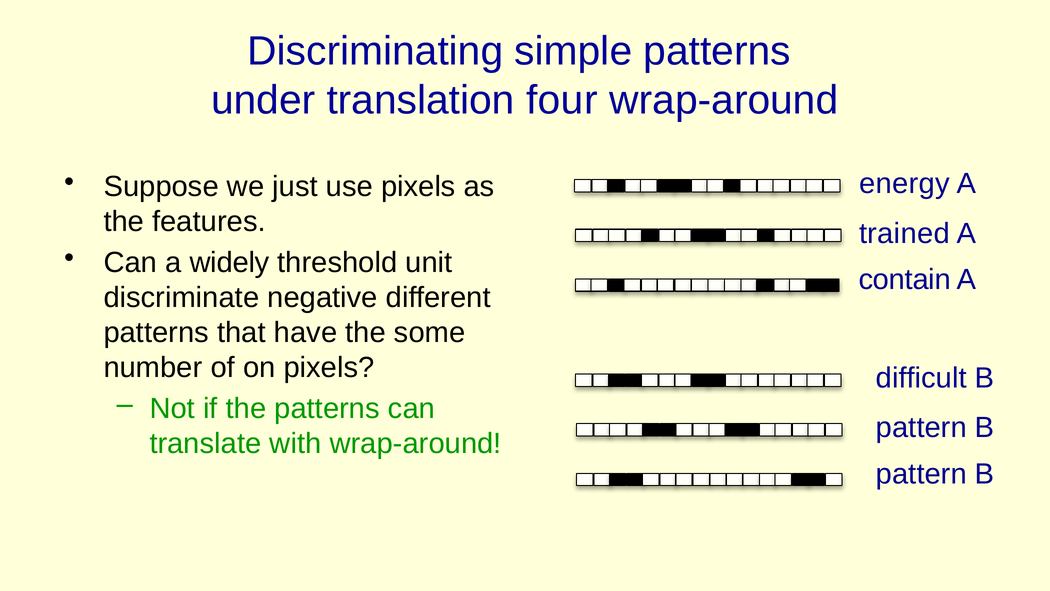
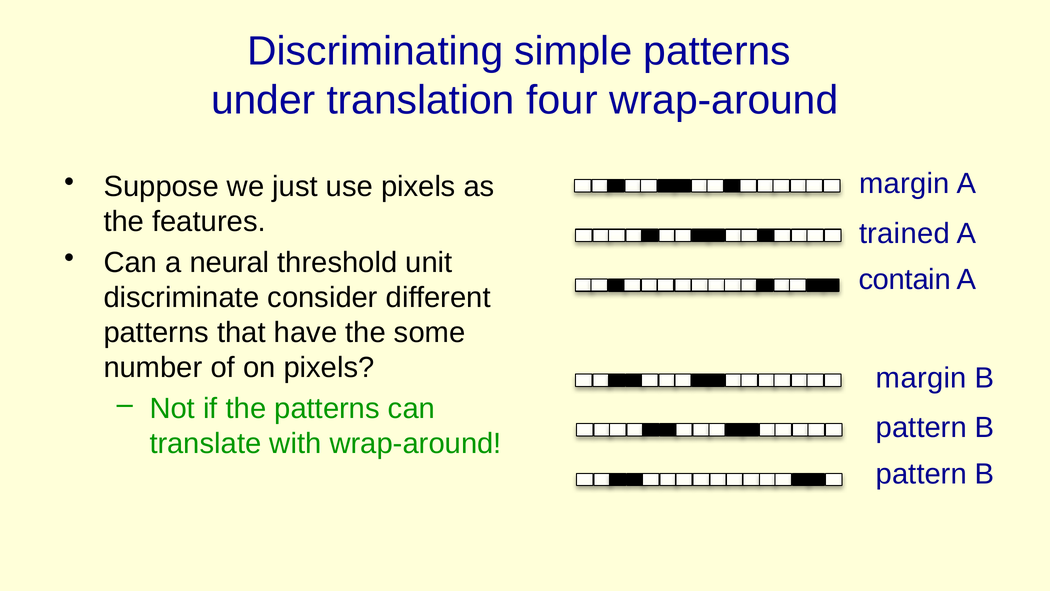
energy: energy -> margin (904, 184)
widely: widely -> neural (229, 263)
negative: negative -> consider (323, 298)
difficult: difficult -> margin (921, 378)
